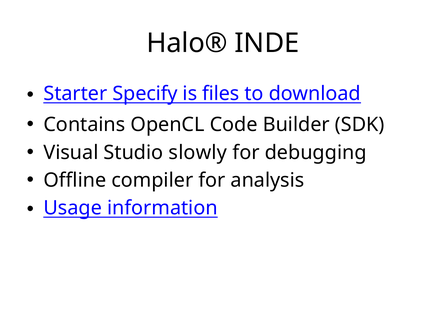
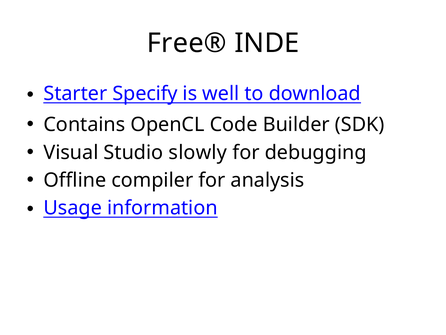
Halo®: Halo® -> Free® (187, 43)
files: files -> well (221, 94)
